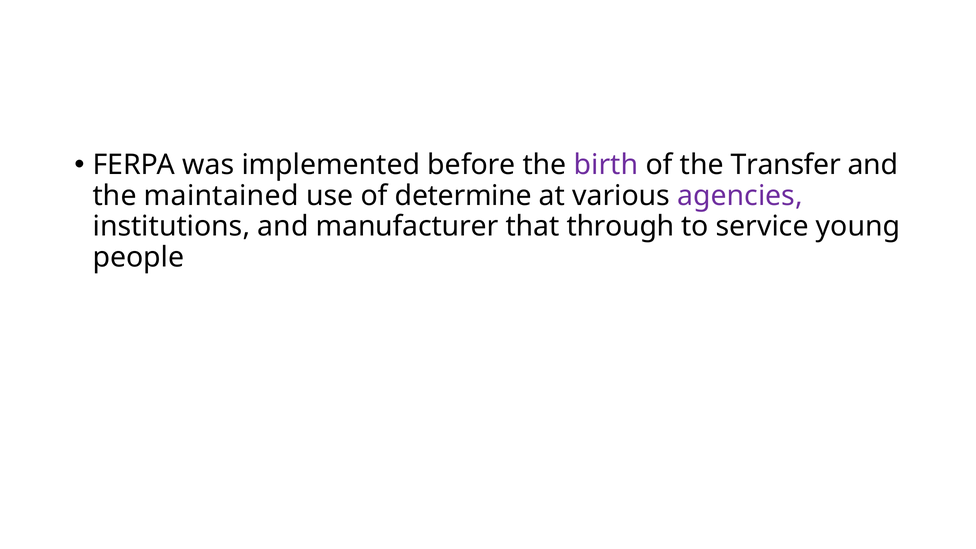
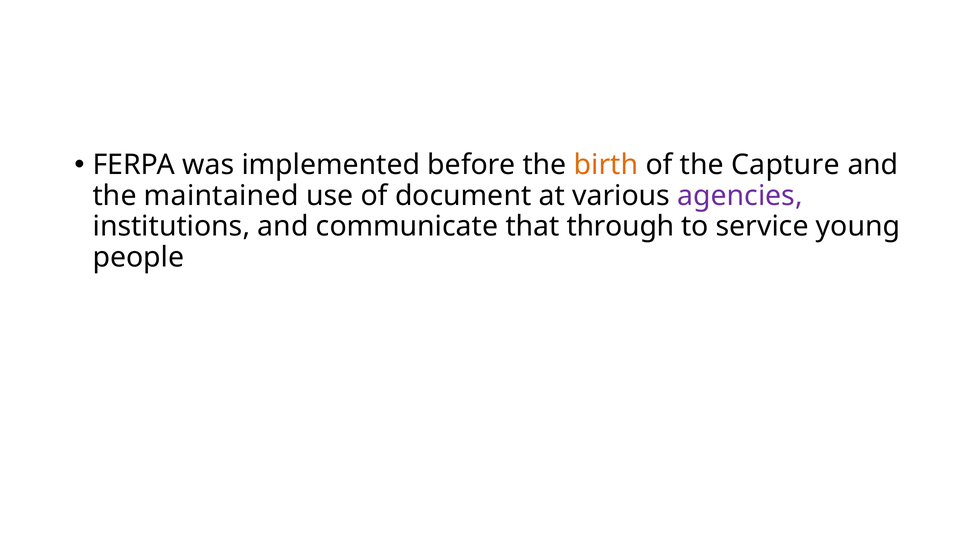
birth colour: purple -> orange (606, 165)
Transfer: Transfer -> Capture (786, 165)
determine: determine -> document (463, 196)
manufacturer: manufacturer -> communicate (407, 227)
